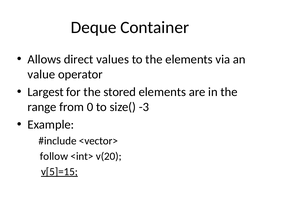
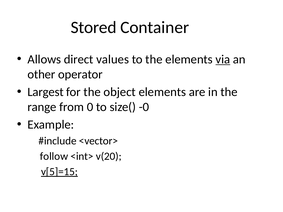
Deque: Deque -> Stored (94, 27)
via underline: none -> present (223, 59)
value: value -> other (41, 74)
stored: stored -> object (120, 92)
-3: -3 -> -0 (144, 107)
